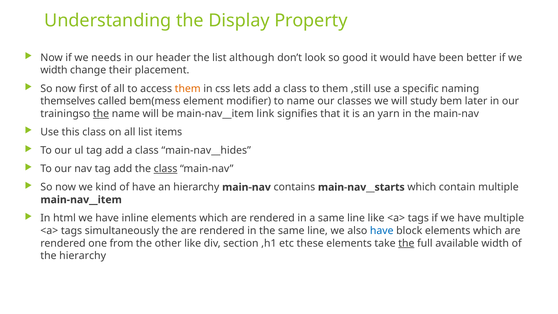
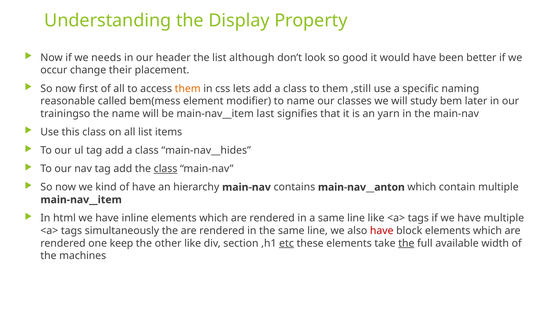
width: width -> occur (54, 70)
themselves: themselves -> reasonable (68, 101)
the underline: present -> none (101, 114)
link: link -> last (265, 114)
main-nav__starts: main-nav__starts -> main-nav__anton (361, 187)
have colour: blue -> red (382, 231)
from: from -> keep (121, 243)
etc underline: none -> present (287, 243)
the hierarchy: hierarchy -> machines (83, 256)
